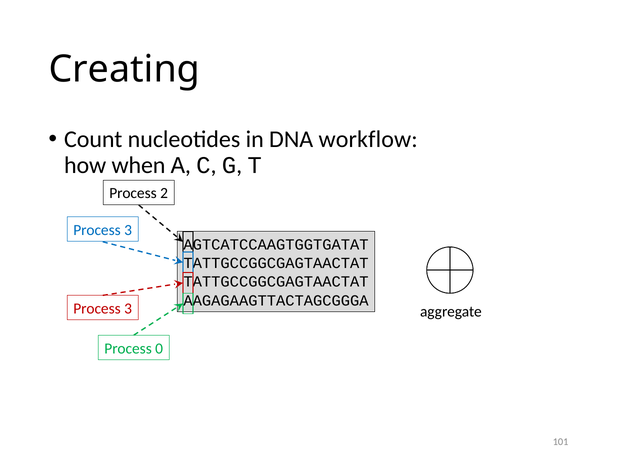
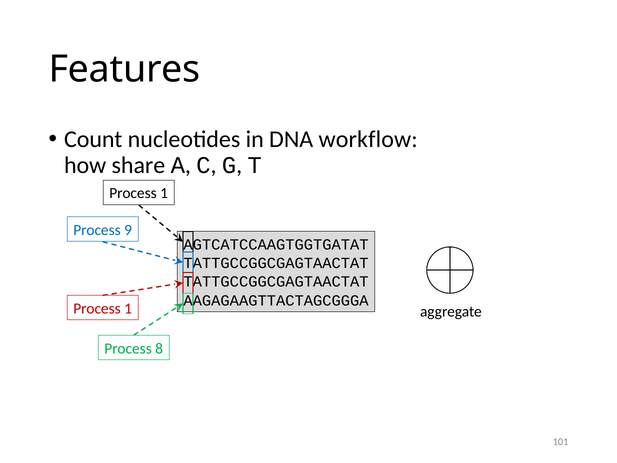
Creating: Creating -> Features (124, 69)
when: when -> share (138, 165)
2: 2 -> 1 (164, 193)
3: 3 -> 9 (128, 230)
3: 3 -> 1 (128, 309)
0: 0 -> 8 (159, 348)
